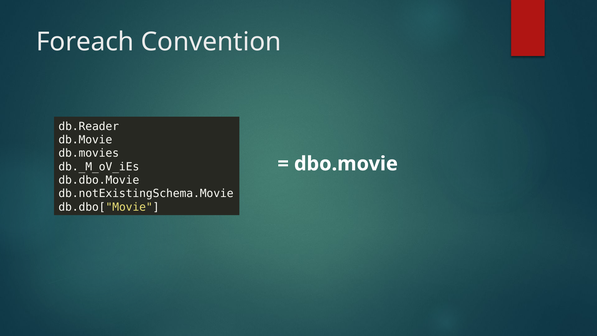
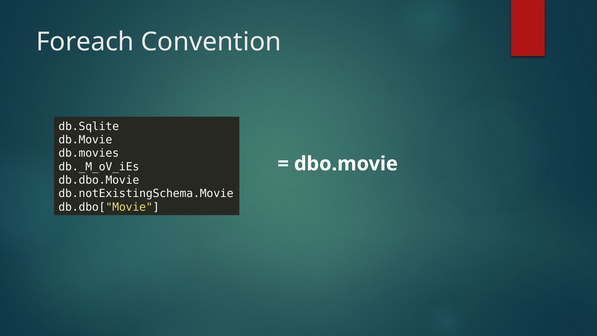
db.Reader: db.Reader -> db.Sqlite (89, 126)
